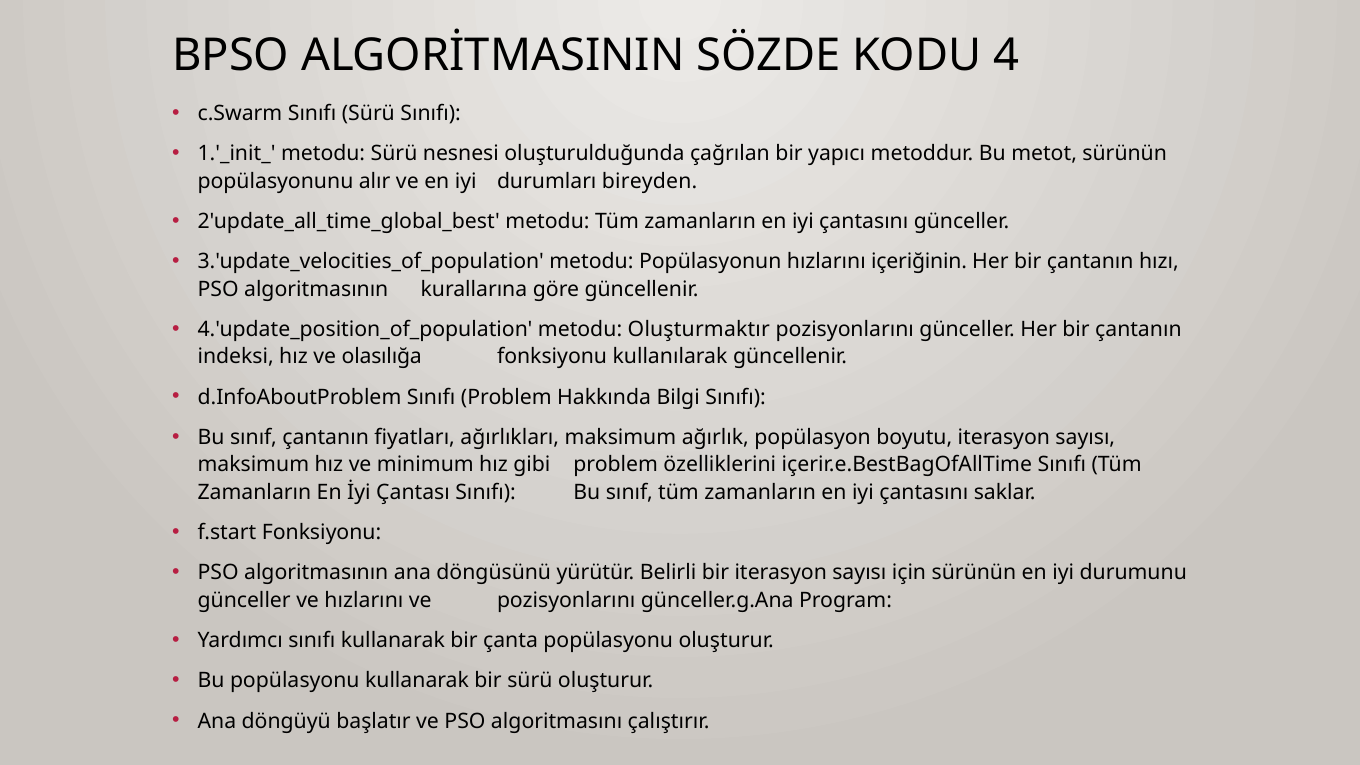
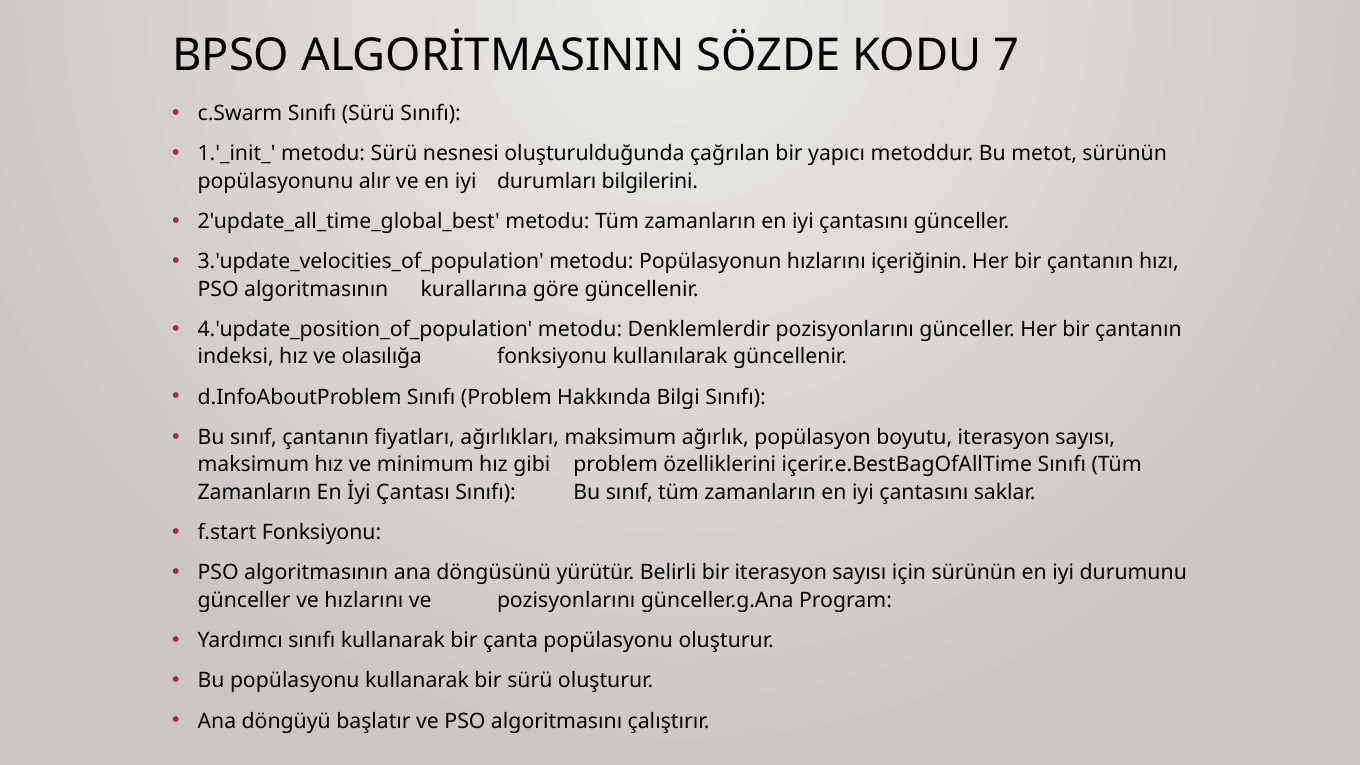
4: 4 -> 7 (1006, 56)
bireyden: bireyden -> bilgilerini (650, 181)
Oluşturmaktır: Oluşturmaktır -> Denklemlerdir (699, 329)
